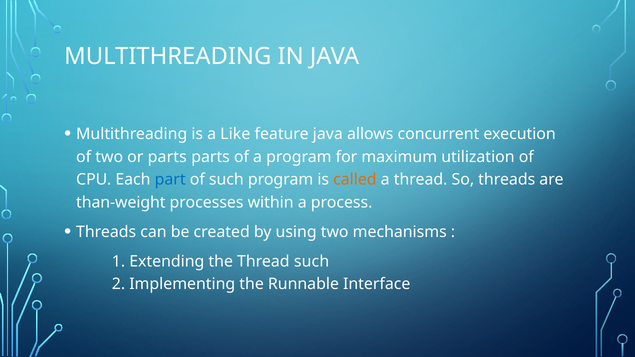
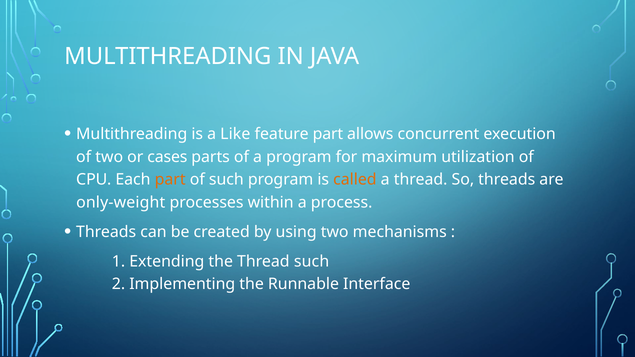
feature java: java -> part (328, 134)
or parts: parts -> cases (167, 157)
part colour: blue -> orange (170, 180)
than-weight: than-weight -> only-weight (121, 203)
